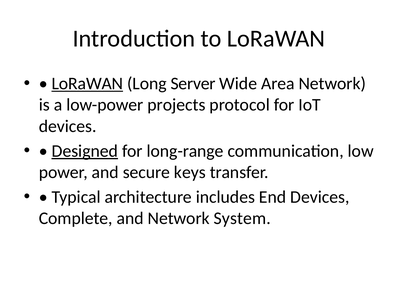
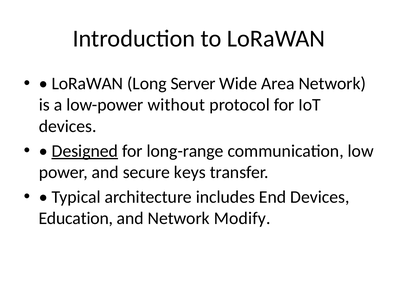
LoRaWAN underline: present -> none (87, 83)
projects: projects -> without (176, 105)
Complete: Complete -> Education (76, 218)
System: System -> Modify (242, 218)
